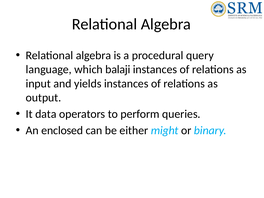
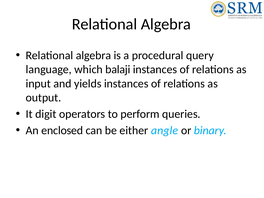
data: data -> digit (46, 114)
might: might -> angle (165, 130)
